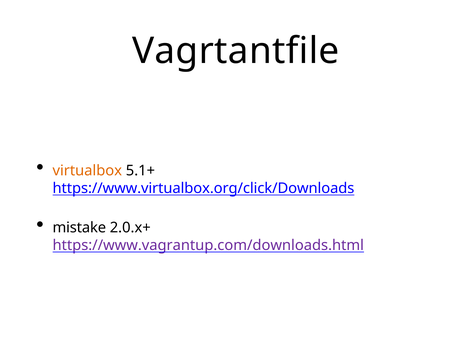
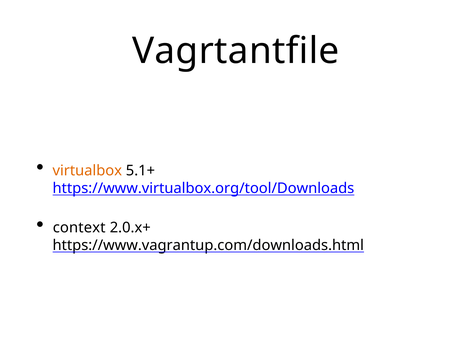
https://www.virtualbox.org/click/Downloads: https://www.virtualbox.org/click/Downloads -> https://www.virtualbox.org/tool/Downloads (203, 188)
mistake: mistake -> context (79, 228)
https://www.vagrantup.com/downloads.html colour: purple -> black (208, 245)
